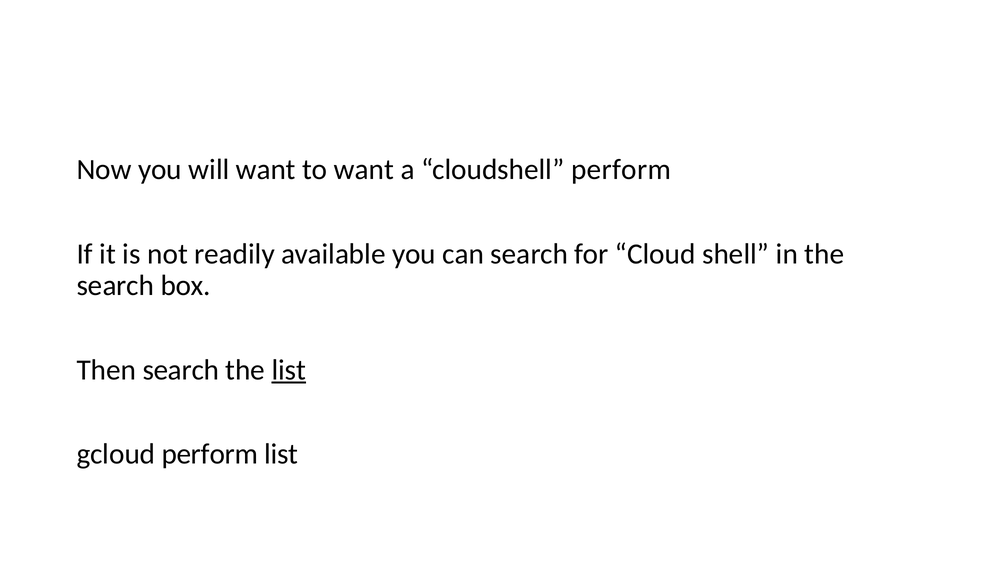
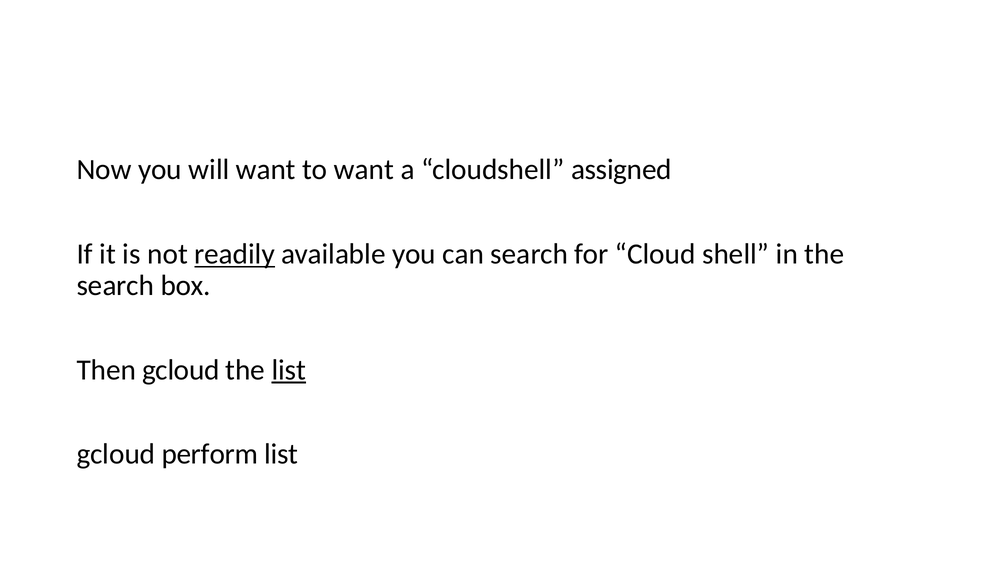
cloudshell perform: perform -> assigned (621, 170)
readily underline: none -> present (235, 254)
Then search: search -> gcloud (181, 370)
